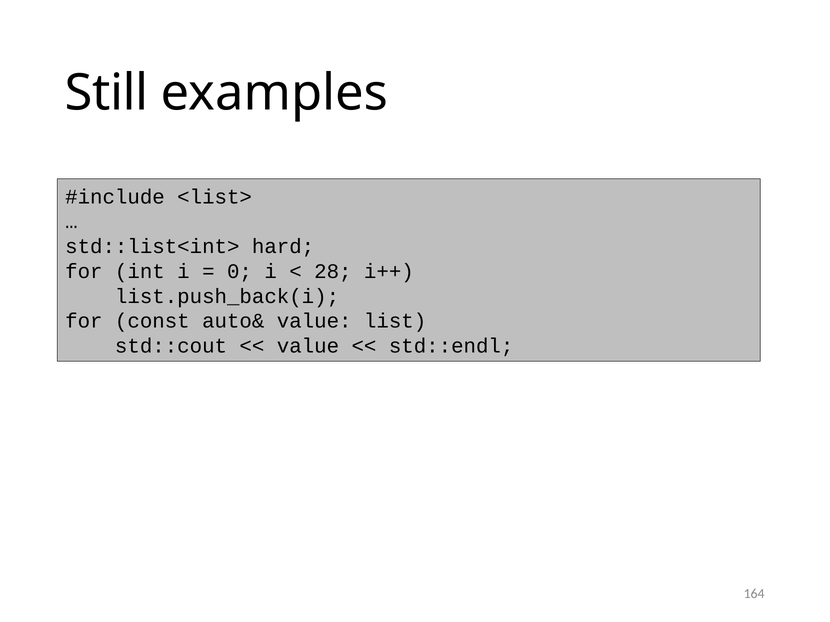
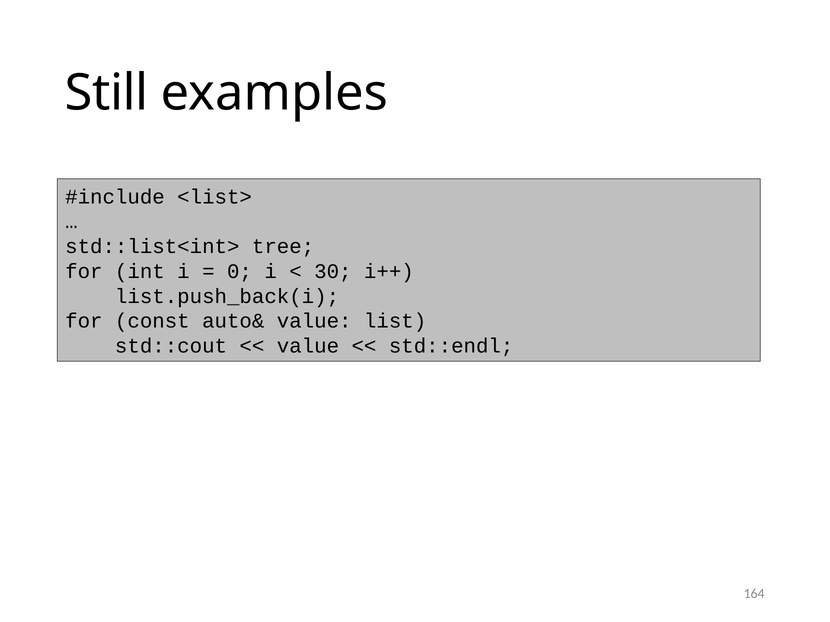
hard: hard -> tree (283, 247)
28: 28 -> 30 (333, 272)
